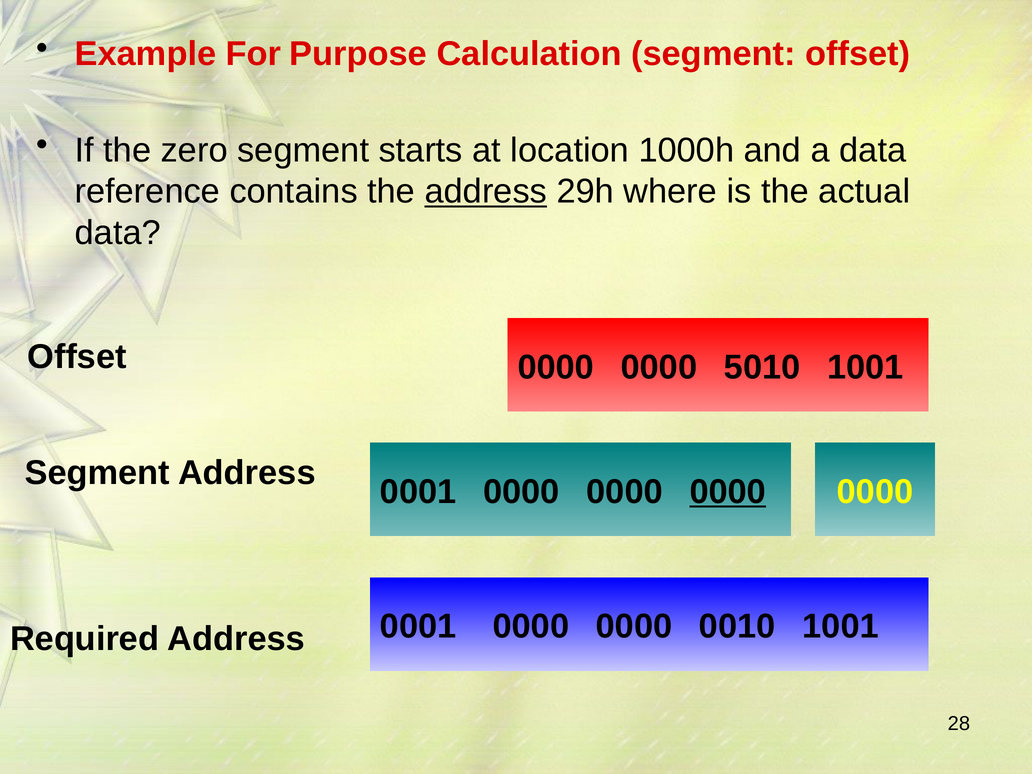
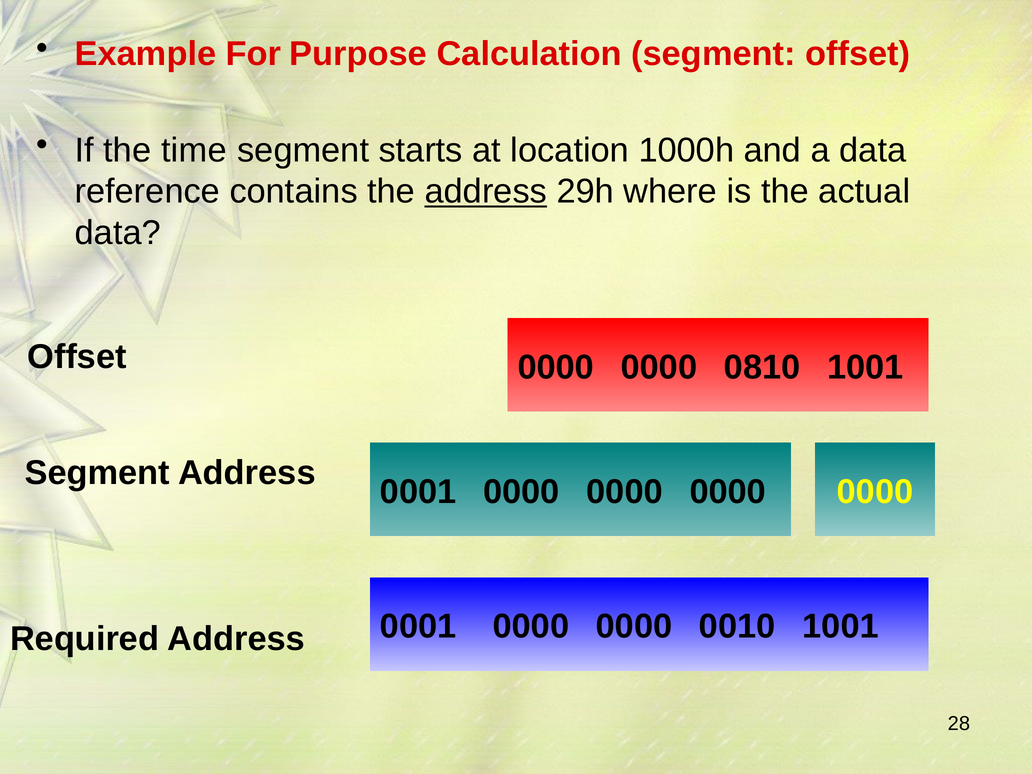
zero: zero -> time (194, 150)
5010: 5010 -> 0810 (762, 367)
0000 underline: present -> none (728, 492)
